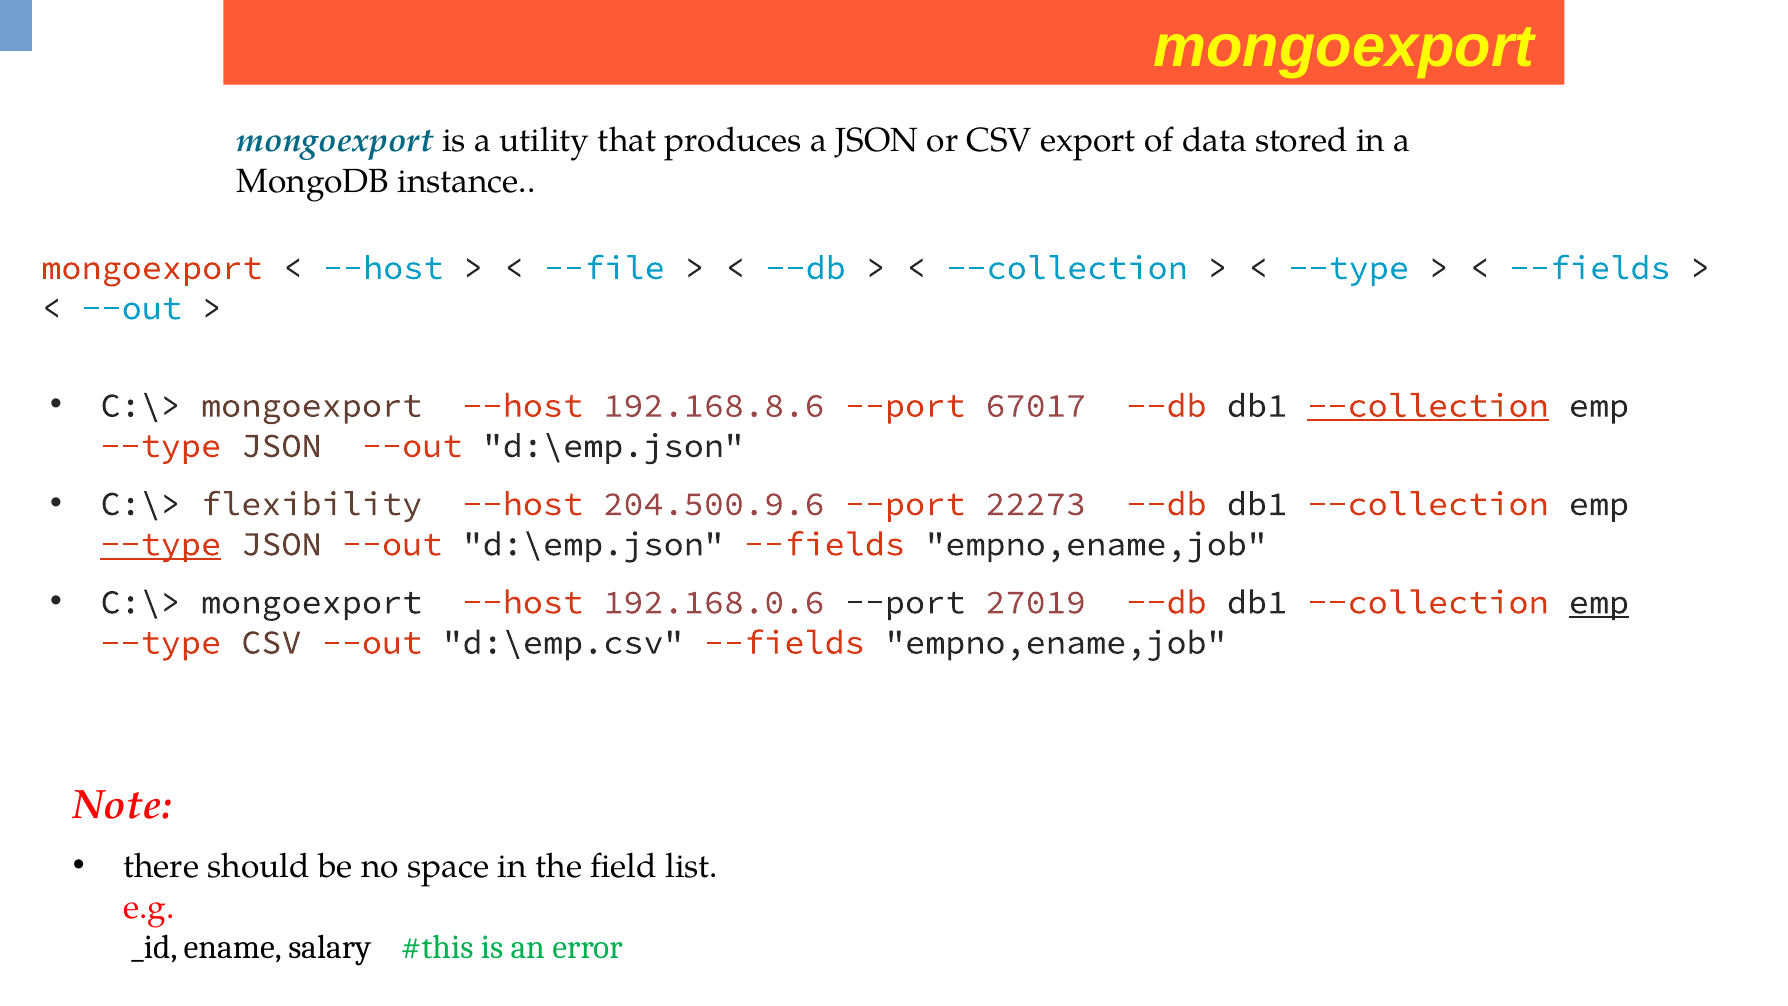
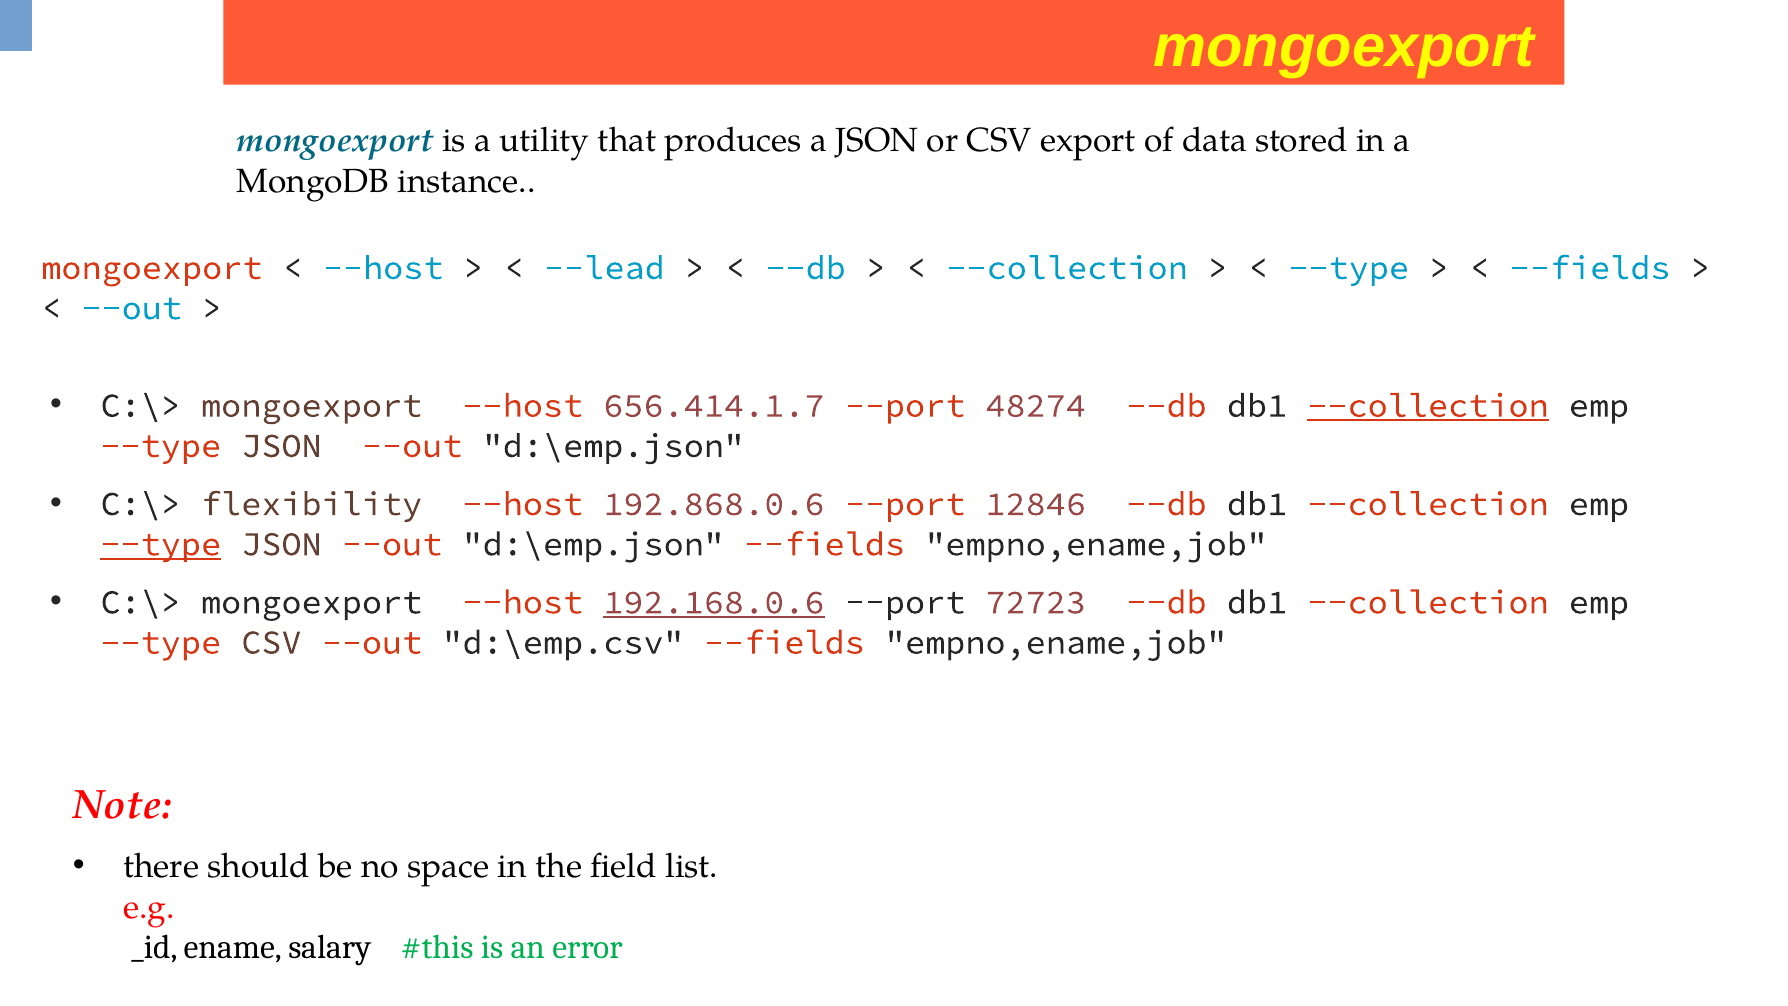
--file: --file -> --lead (604, 268)
192.168.8.6: 192.168.8.6 -> 656.414.1.7 (714, 406)
67017: 67017 -> 48274 (1036, 406)
204.500.9.6: 204.500.9.6 -> 192.868.0.6 (714, 504)
22273: 22273 -> 12846 (1036, 504)
192.168.0.6 underline: none -> present (714, 602)
27019: 27019 -> 72723 (1036, 602)
emp underline: present -> none (1599, 602)
